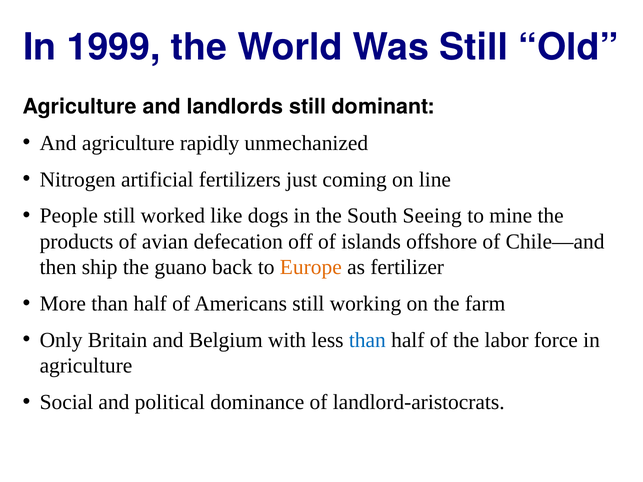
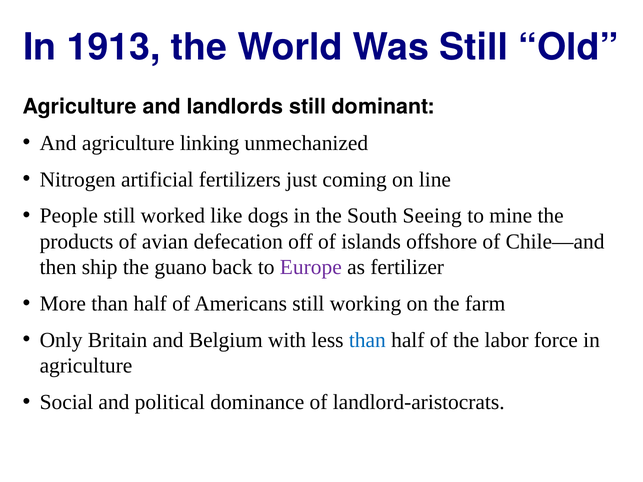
1999: 1999 -> 1913 (114, 47)
rapidly: rapidly -> linking (210, 143)
Europe colour: orange -> purple (311, 267)
